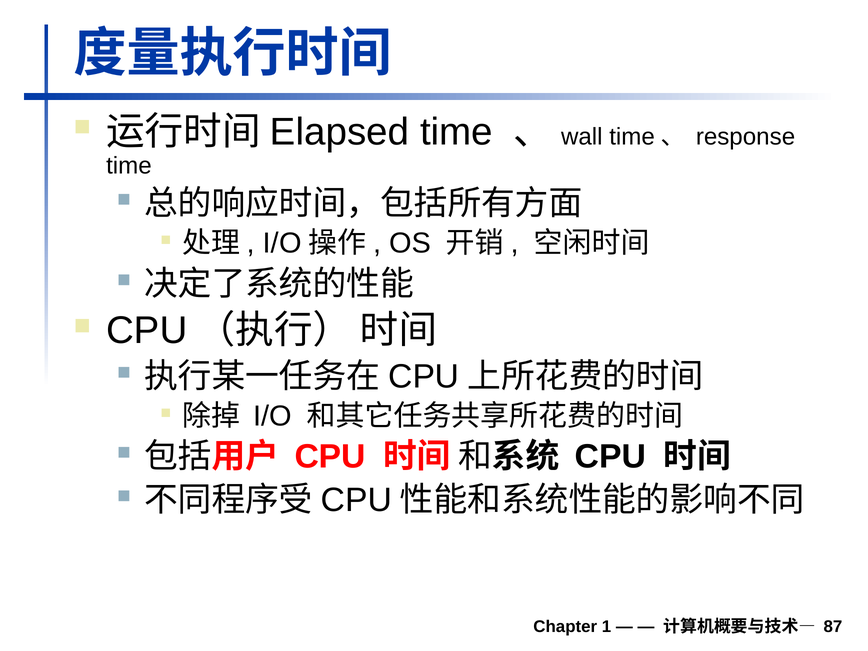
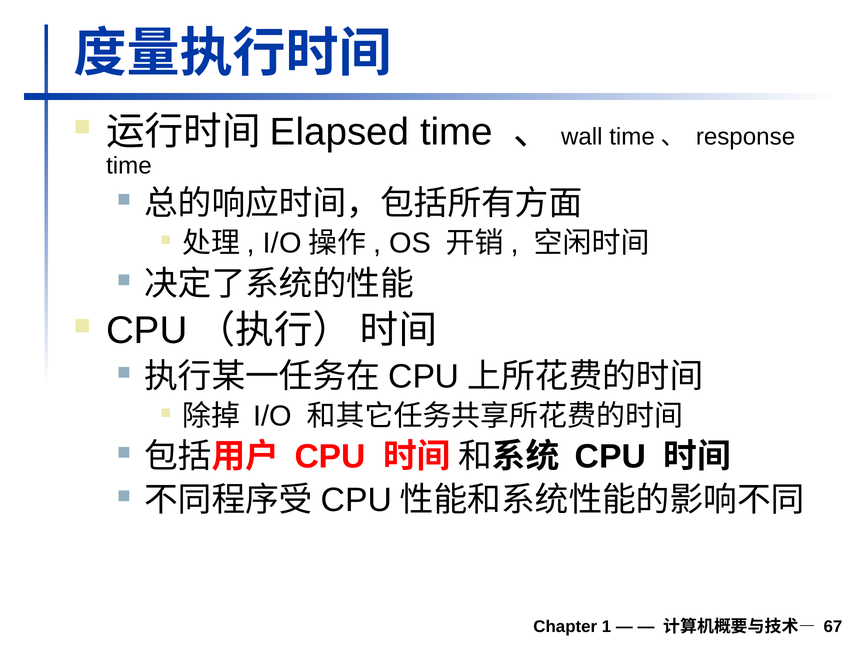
87: 87 -> 67 (833, 627)
